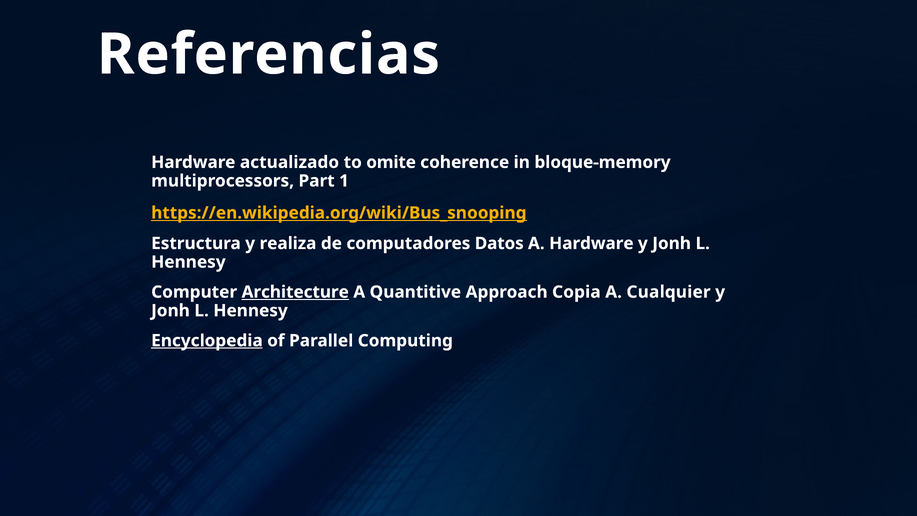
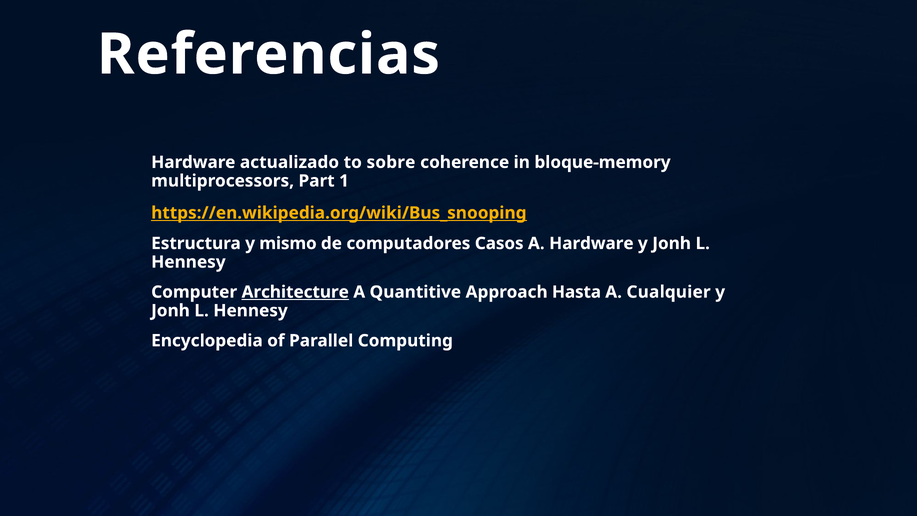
omite: omite -> sobre (391, 162)
realiza: realiza -> mismo (288, 243)
Datos: Datos -> Casos (499, 243)
Copia: Copia -> Hasta (576, 292)
Encyclopedia underline: present -> none (207, 341)
